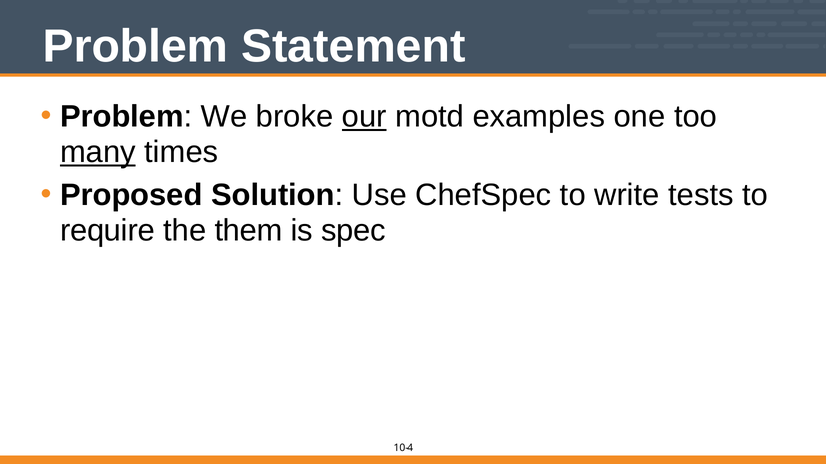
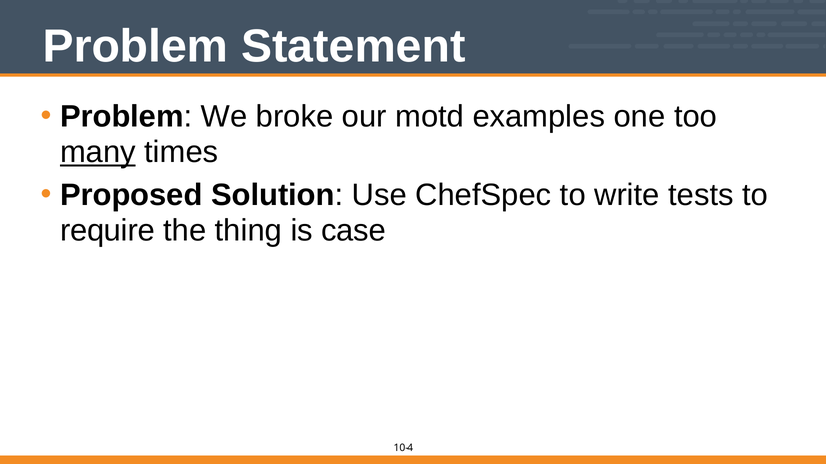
our underline: present -> none (364, 117)
them: them -> thing (248, 231)
spec: spec -> case (353, 231)
